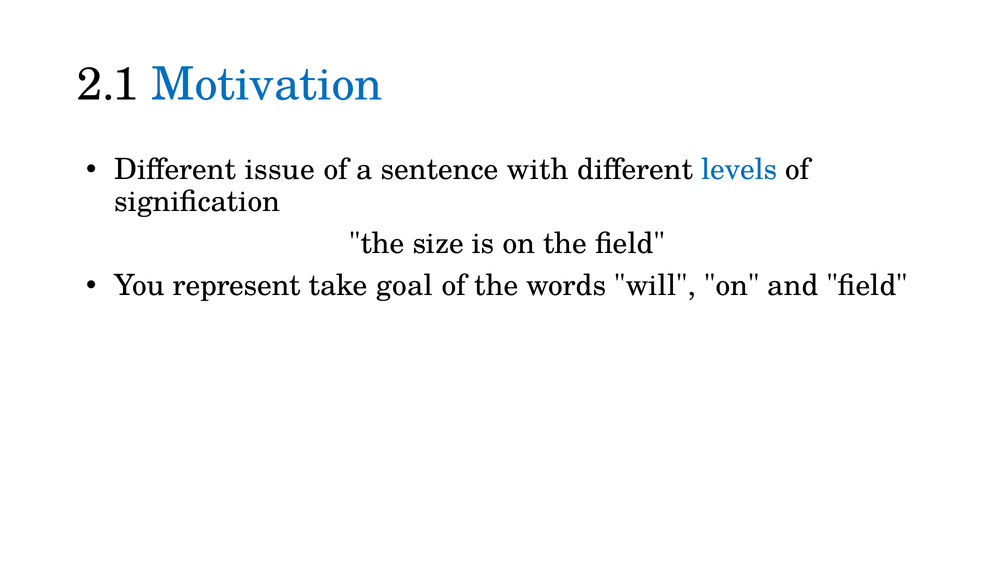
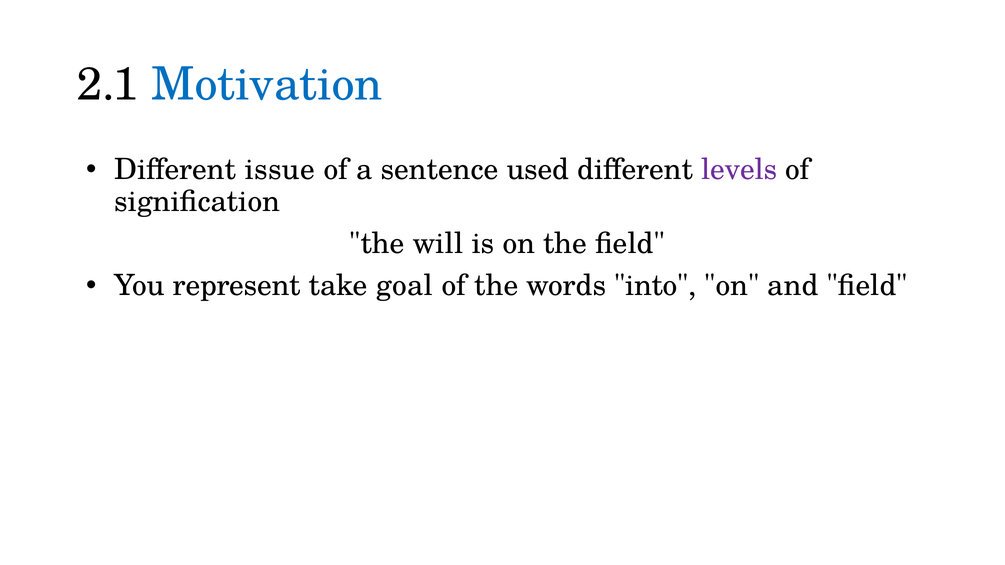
with: with -> used (538, 170)
levels colour: blue -> purple (739, 170)
size: size -> will (438, 244)
will: will -> into (655, 286)
